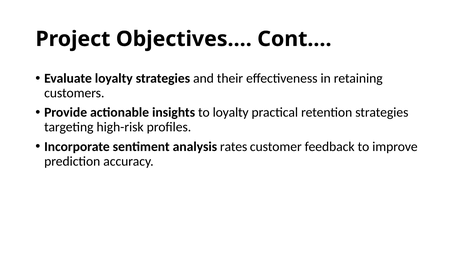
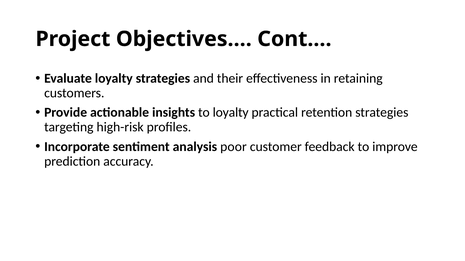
rates: rates -> poor (233, 147)
